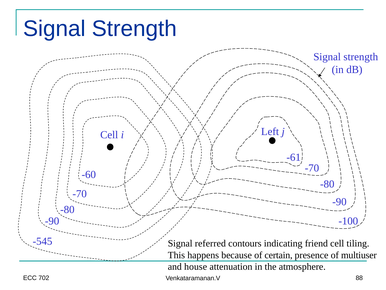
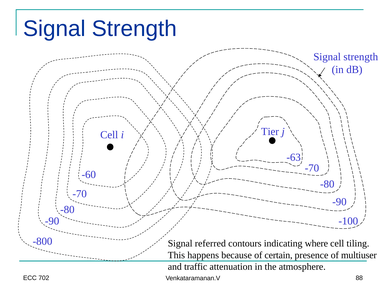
Left: Left -> Tier (270, 131)
-61: -61 -> -63 (294, 157)
-545: -545 -> -800 (42, 241)
friend: friend -> where (316, 243)
house: house -> traffic (196, 266)
